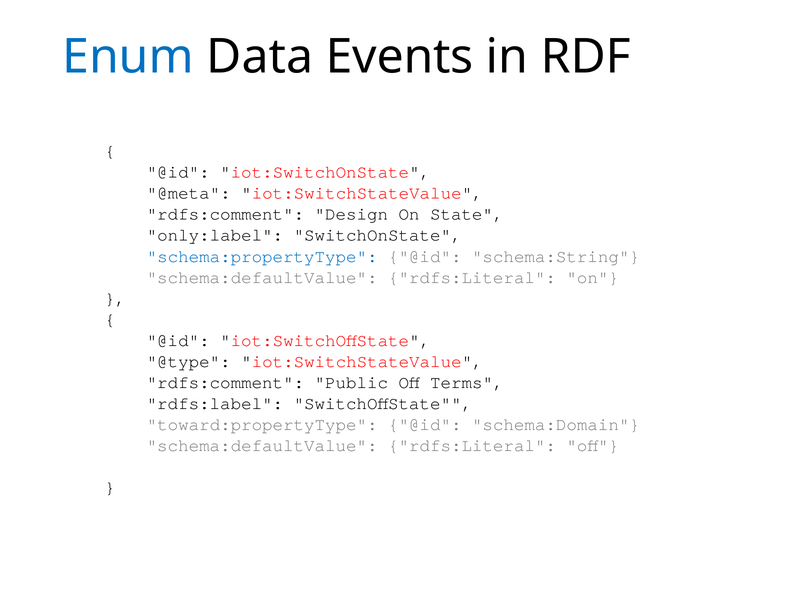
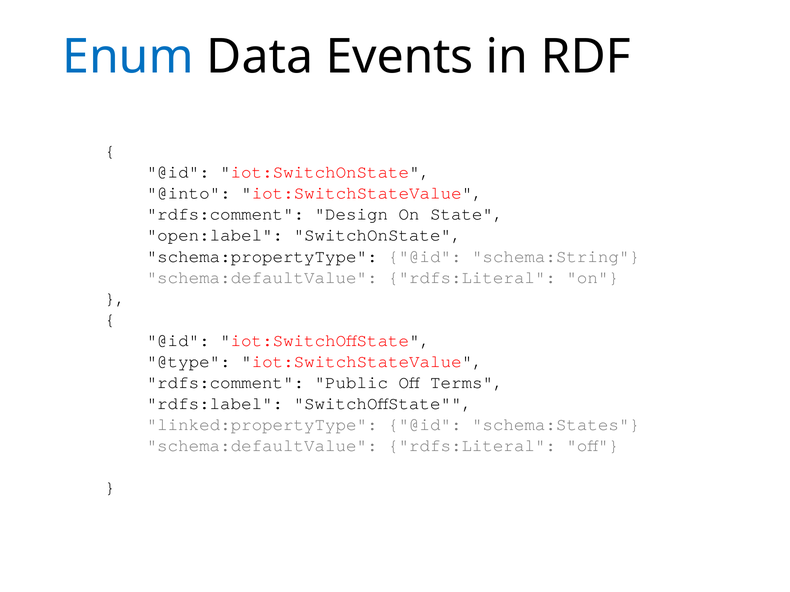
@meta: @meta -> @into (189, 193)
only:label: only:label -> open:label (215, 235)
schema:propertyType colour: blue -> black (262, 256)
toward:propertyType: toward:propertyType -> linked:propertyType (262, 425)
schema:Domain: schema:Domain -> schema:States (556, 425)
